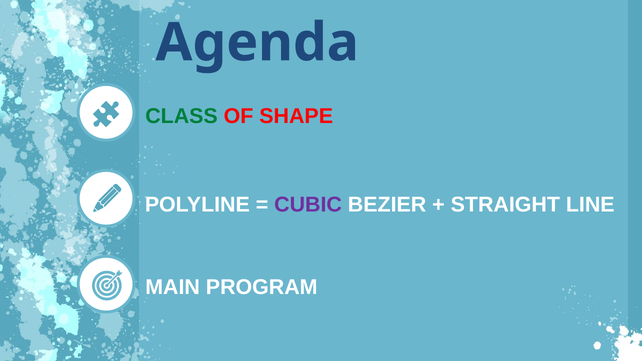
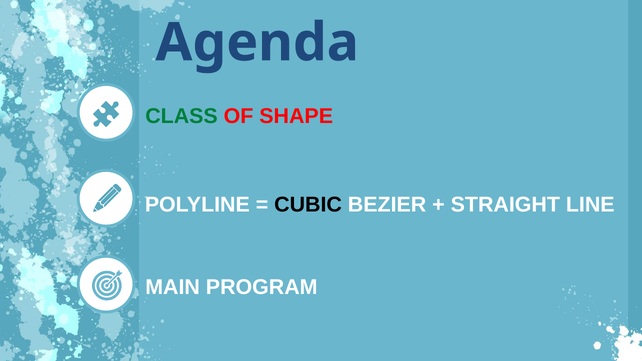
CUBIC colour: purple -> black (308, 205)
